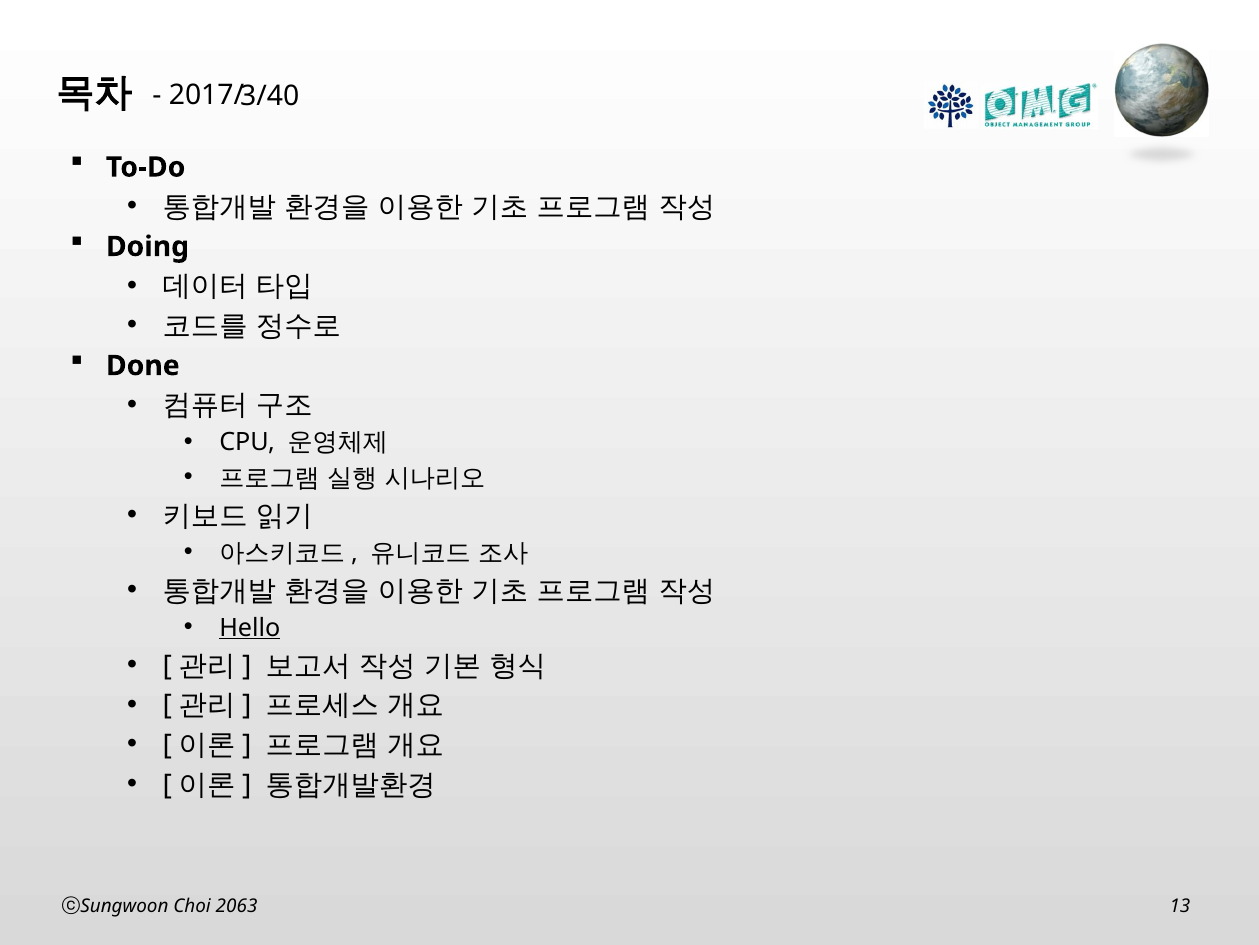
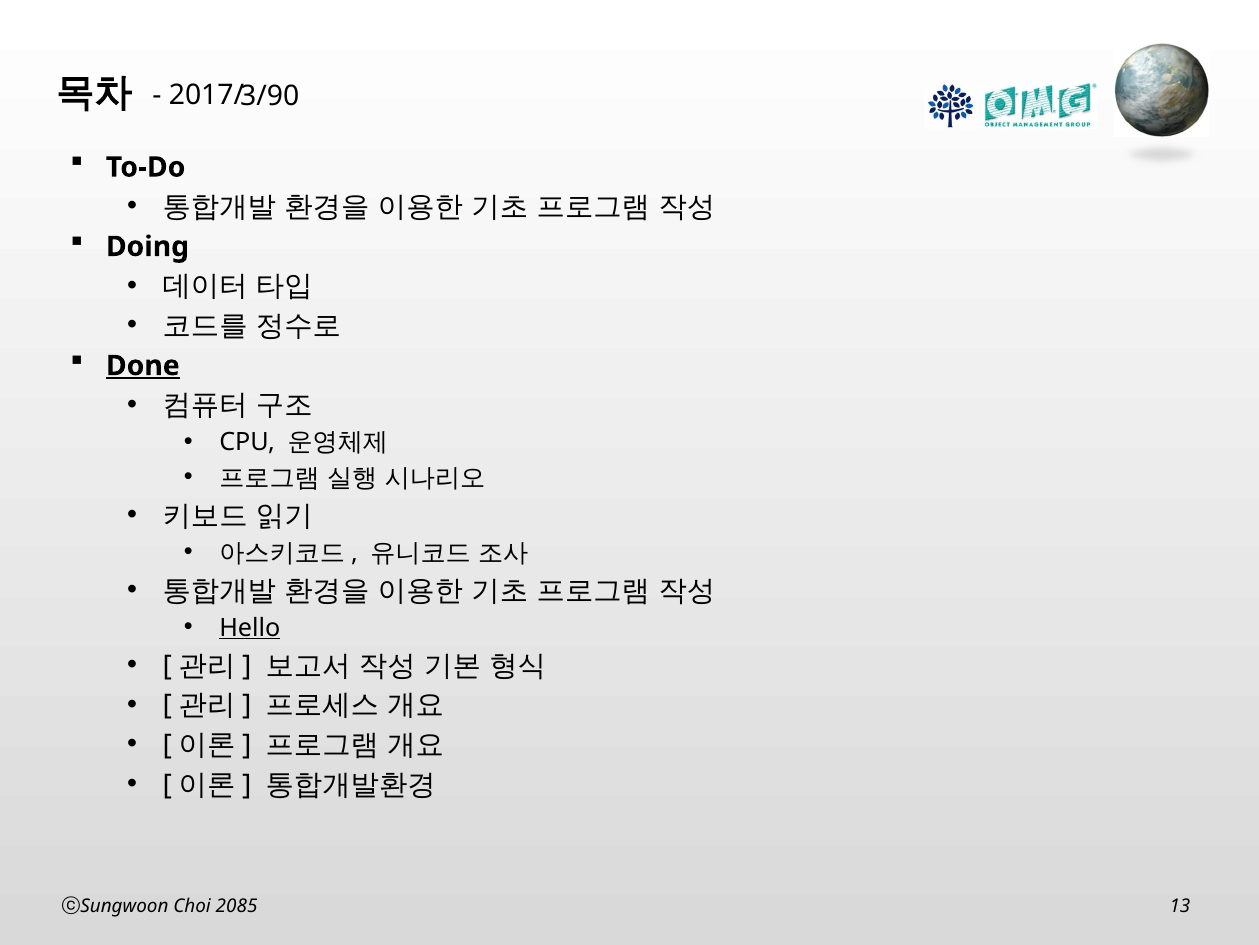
3/40: 3/40 -> 3/90 (270, 96)
Done underline: none -> present (143, 366)
2063: 2063 -> 2085 (237, 906)
